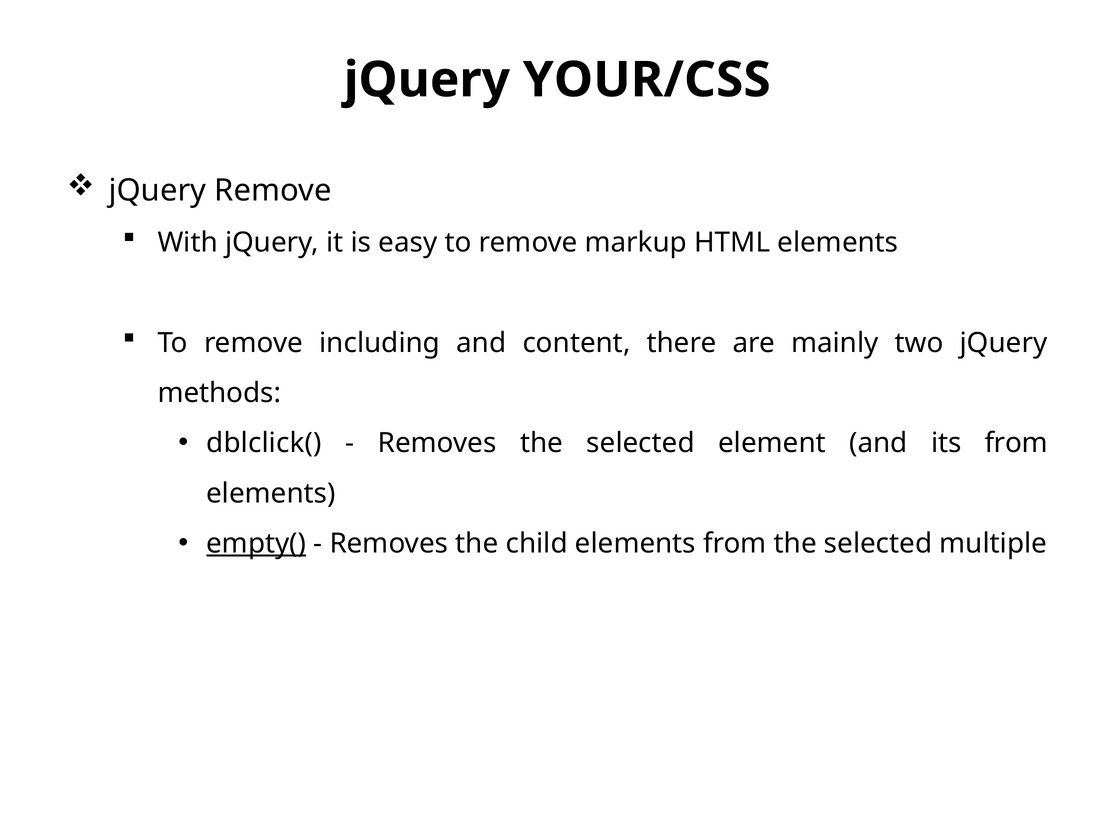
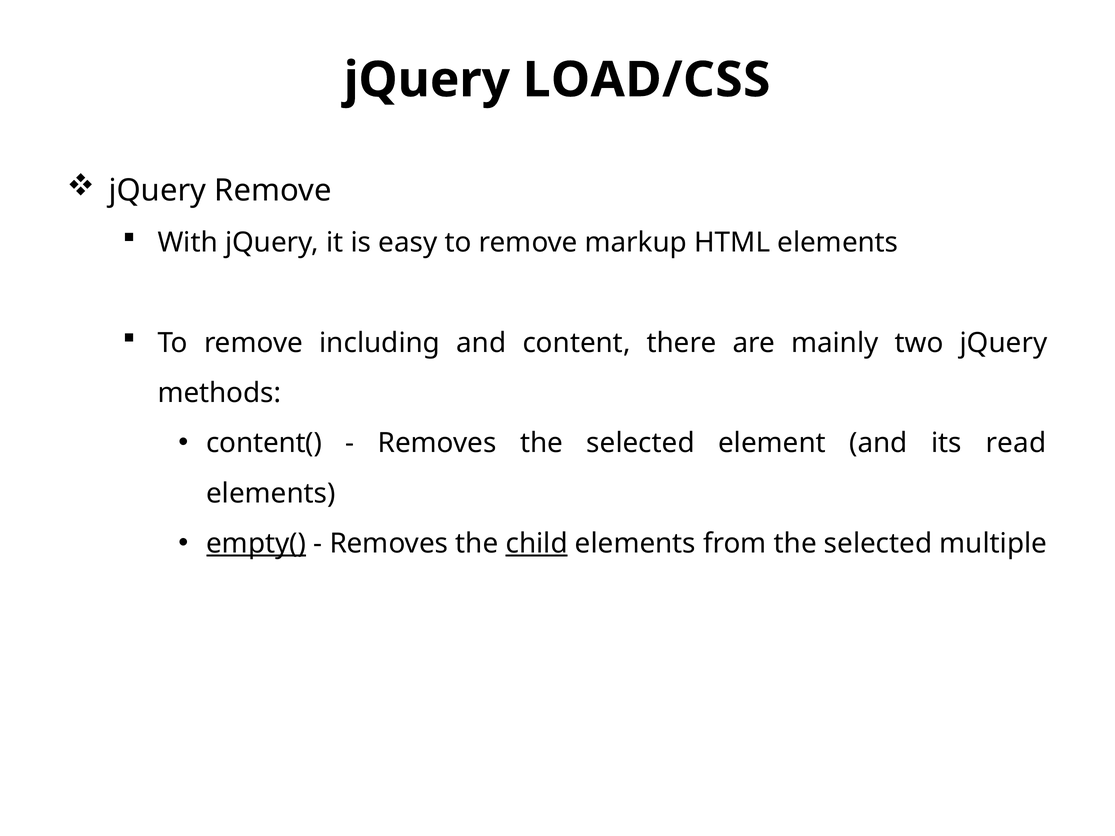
YOUR/CSS: YOUR/CSS -> LOAD/CSS (647, 80)
dblclick(: dblclick( -> content( (264, 443)
its from: from -> read (1016, 443)
child underline: none -> present (537, 544)
